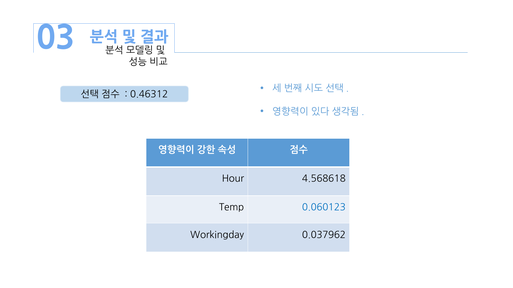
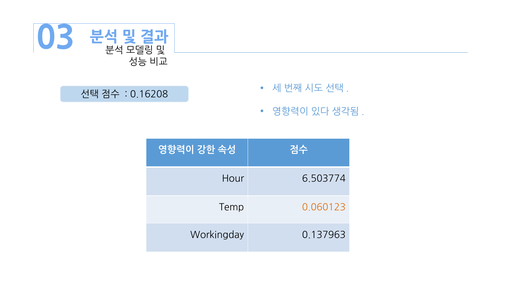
0.46312: 0.46312 -> 0.16208 (149, 94)
4.568618: 4.568618 -> 6.503774 (324, 179)
0.060123 colour: blue -> orange (324, 208)
0.037962: 0.037962 -> 0.137963 (324, 235)
